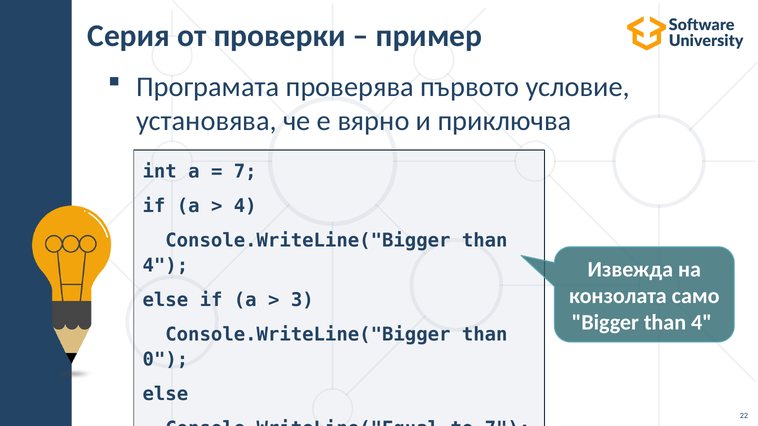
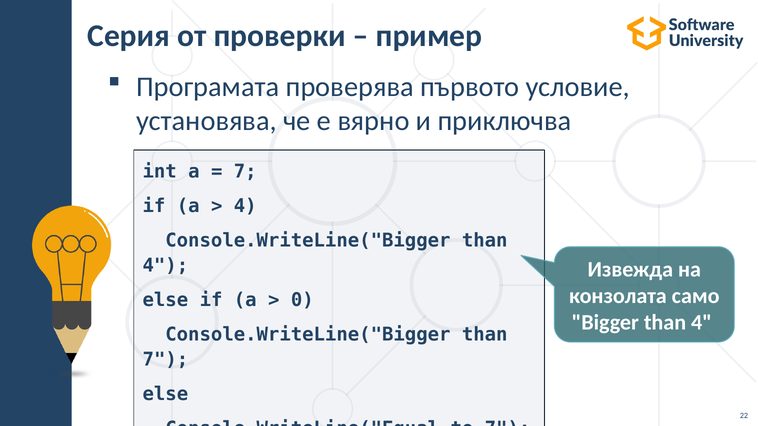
3: 3 -> 0 (302, 300)
0: 0 -> 7 (165, 360)
